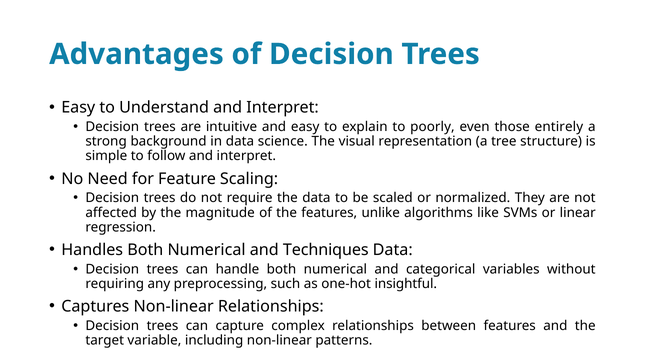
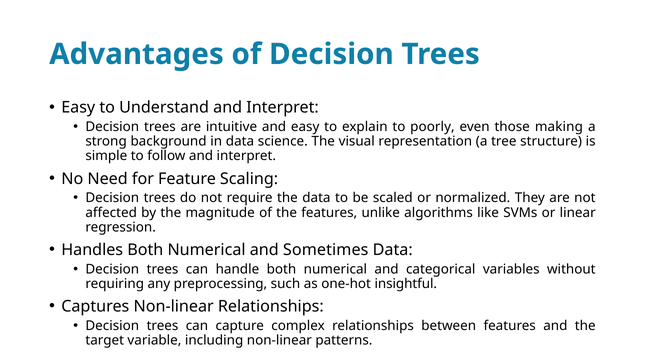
entirely: entirely -> making (559, 127)
Techniques: Techniques -> Sometimes (326, 250)
